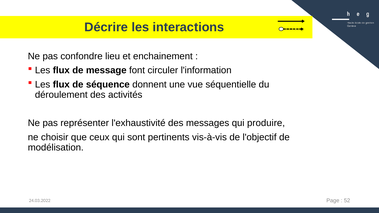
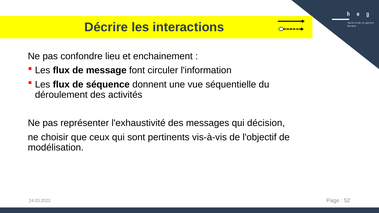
produire: produire -> décision (266, 123)
